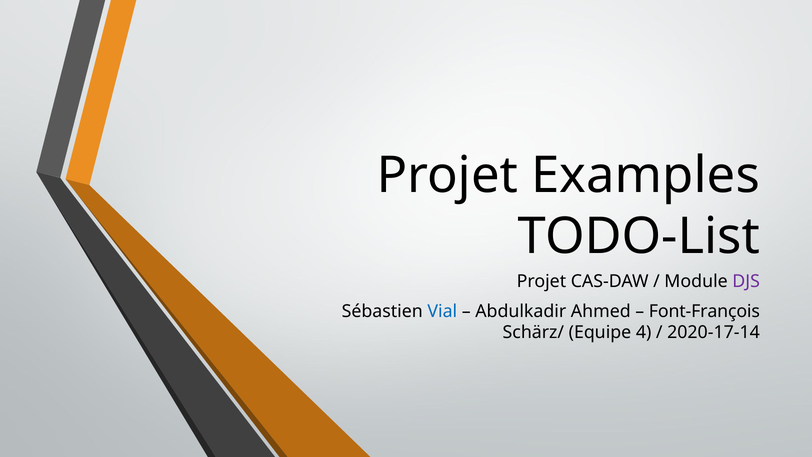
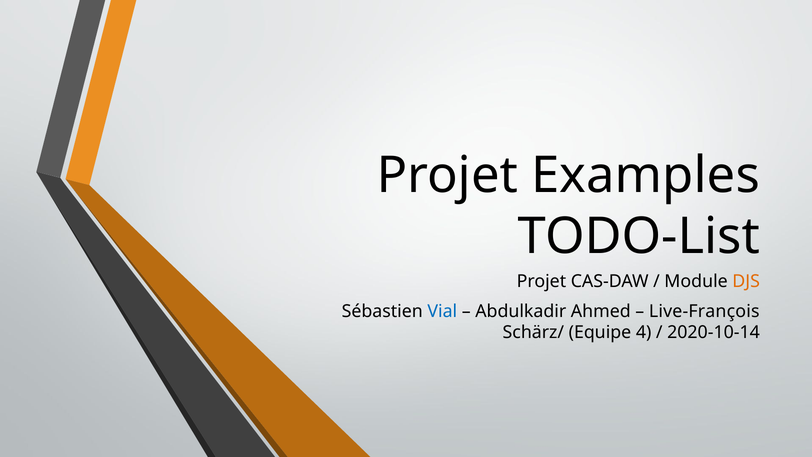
DJS colour: purple -> orange (746, 281)
Font-François: Font-François -> Live-François (704, 311)
2020-17-14: 2020-17-14 -> 2020-10-14 (714, 332)
